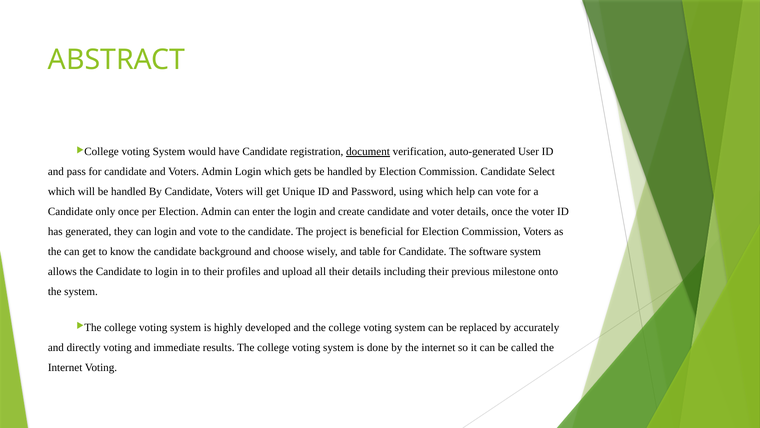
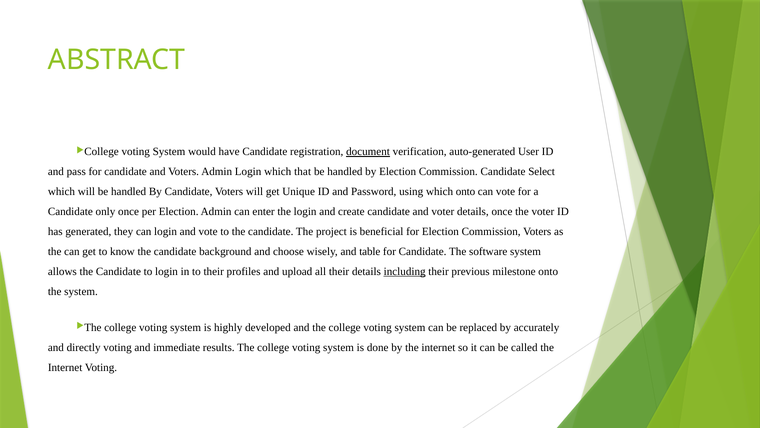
gets: gets -> that (303, 172)
which help: help -> onto (466, 192)
including underline: none -> present (405, 271)
